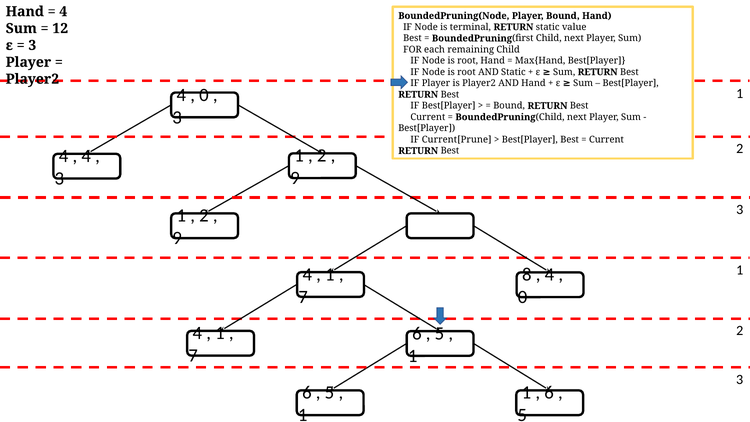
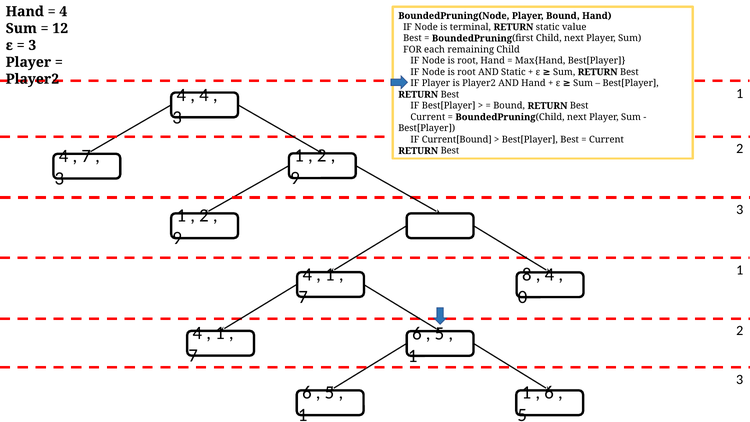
0: 0 -> 4 (204, 95)
Current[Prune: Current[Prune -> Current[Bound (457, 140)
4: 4 -> 7 (86, 156)
